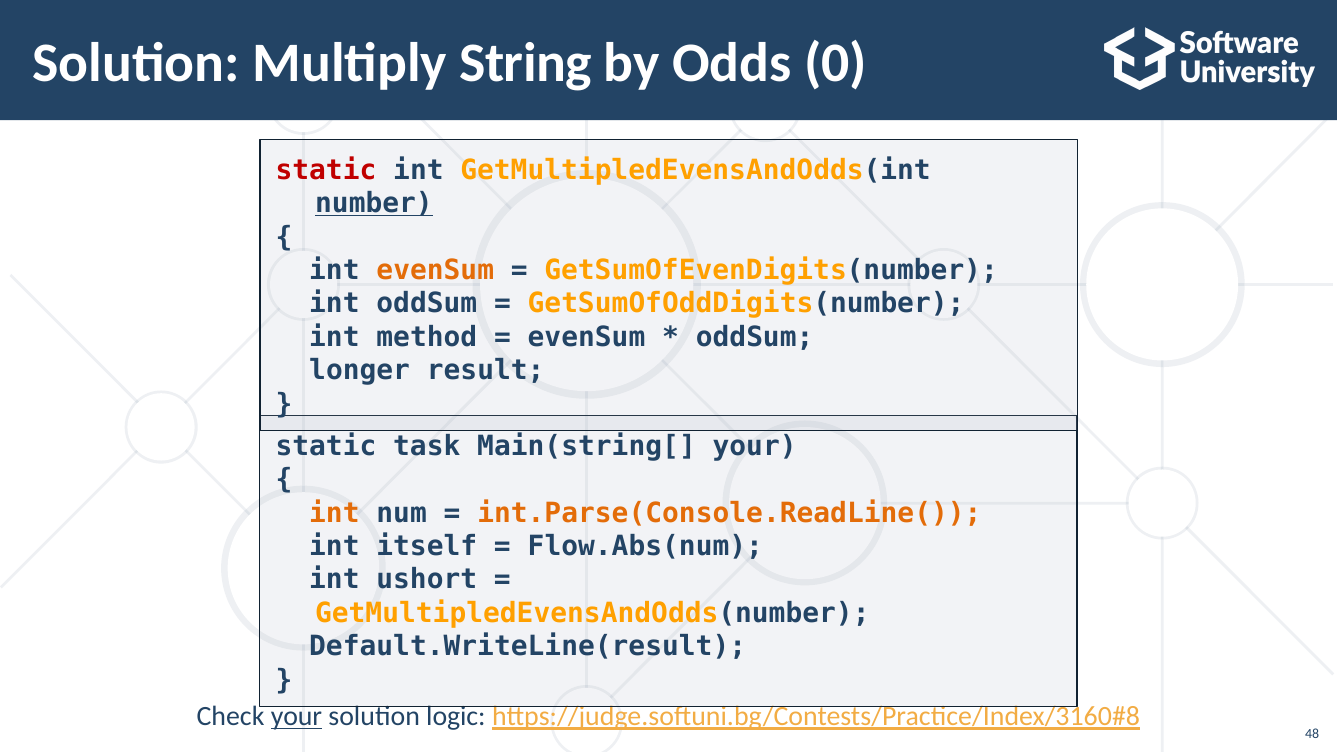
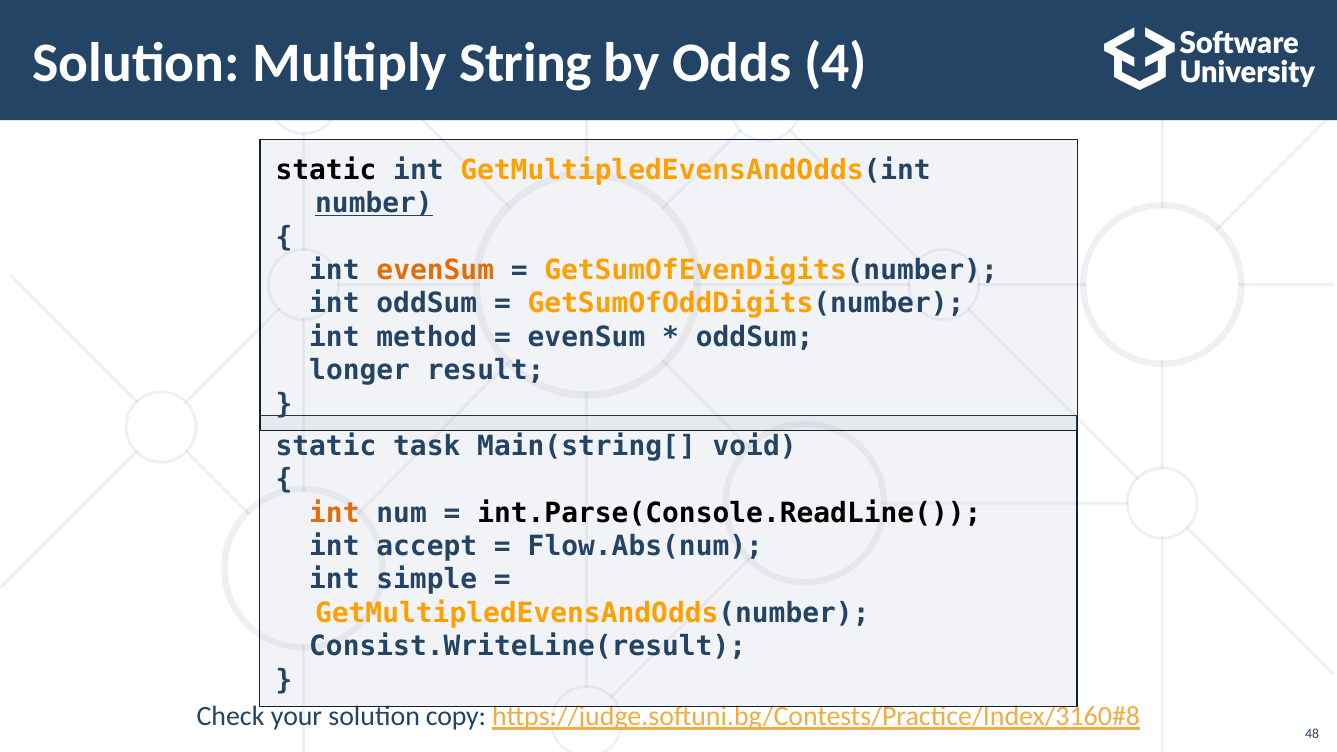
0: 0 -> 4 (836, 63)
static colour: red -> black (326, 170)
Main(string[ your: your -> void (755, 446)
int.Parse(Console.ReadLine( colour: orange -> black (729, 513)
itself: itself -> accept (427, 546)
ushort: ushort -> simple (427, 580)
Default.WriteLine(result: Default.WriteLine(result -> Consist.WriteLine(result (528, 647)
your underline: present -> none (296, 717)
logic: logic -> copy (456, 717)
